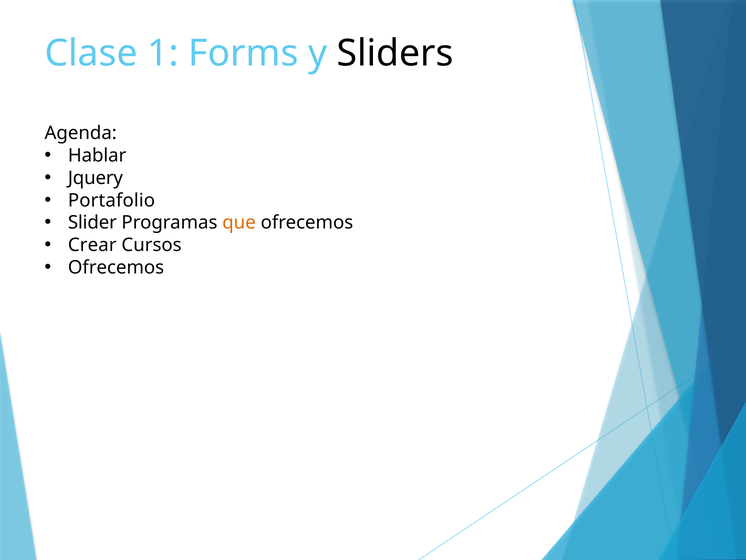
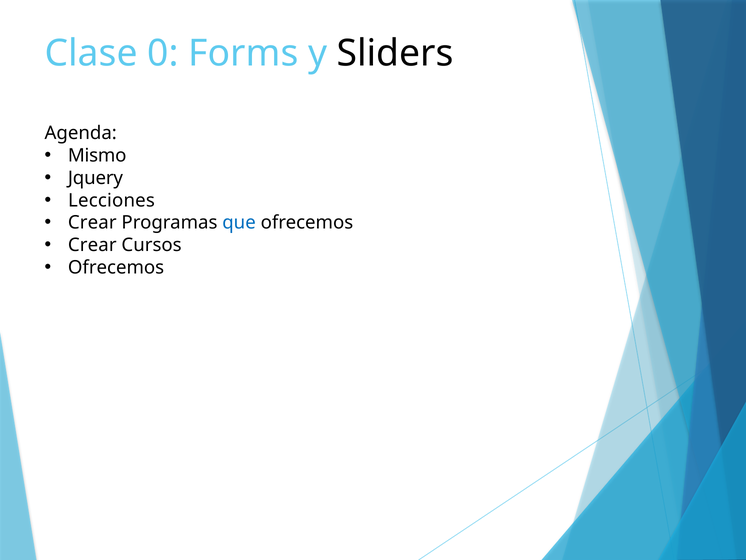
1: 1 -> 0 (163, 54)
Hablar: Hablar -> Mismo (97, 155)
Portafolio: Portafolio -> Lecciones (111, 200)
Slider: Slider -> Crear (92, 223)
que colour: orange -> blue (239, 223)
